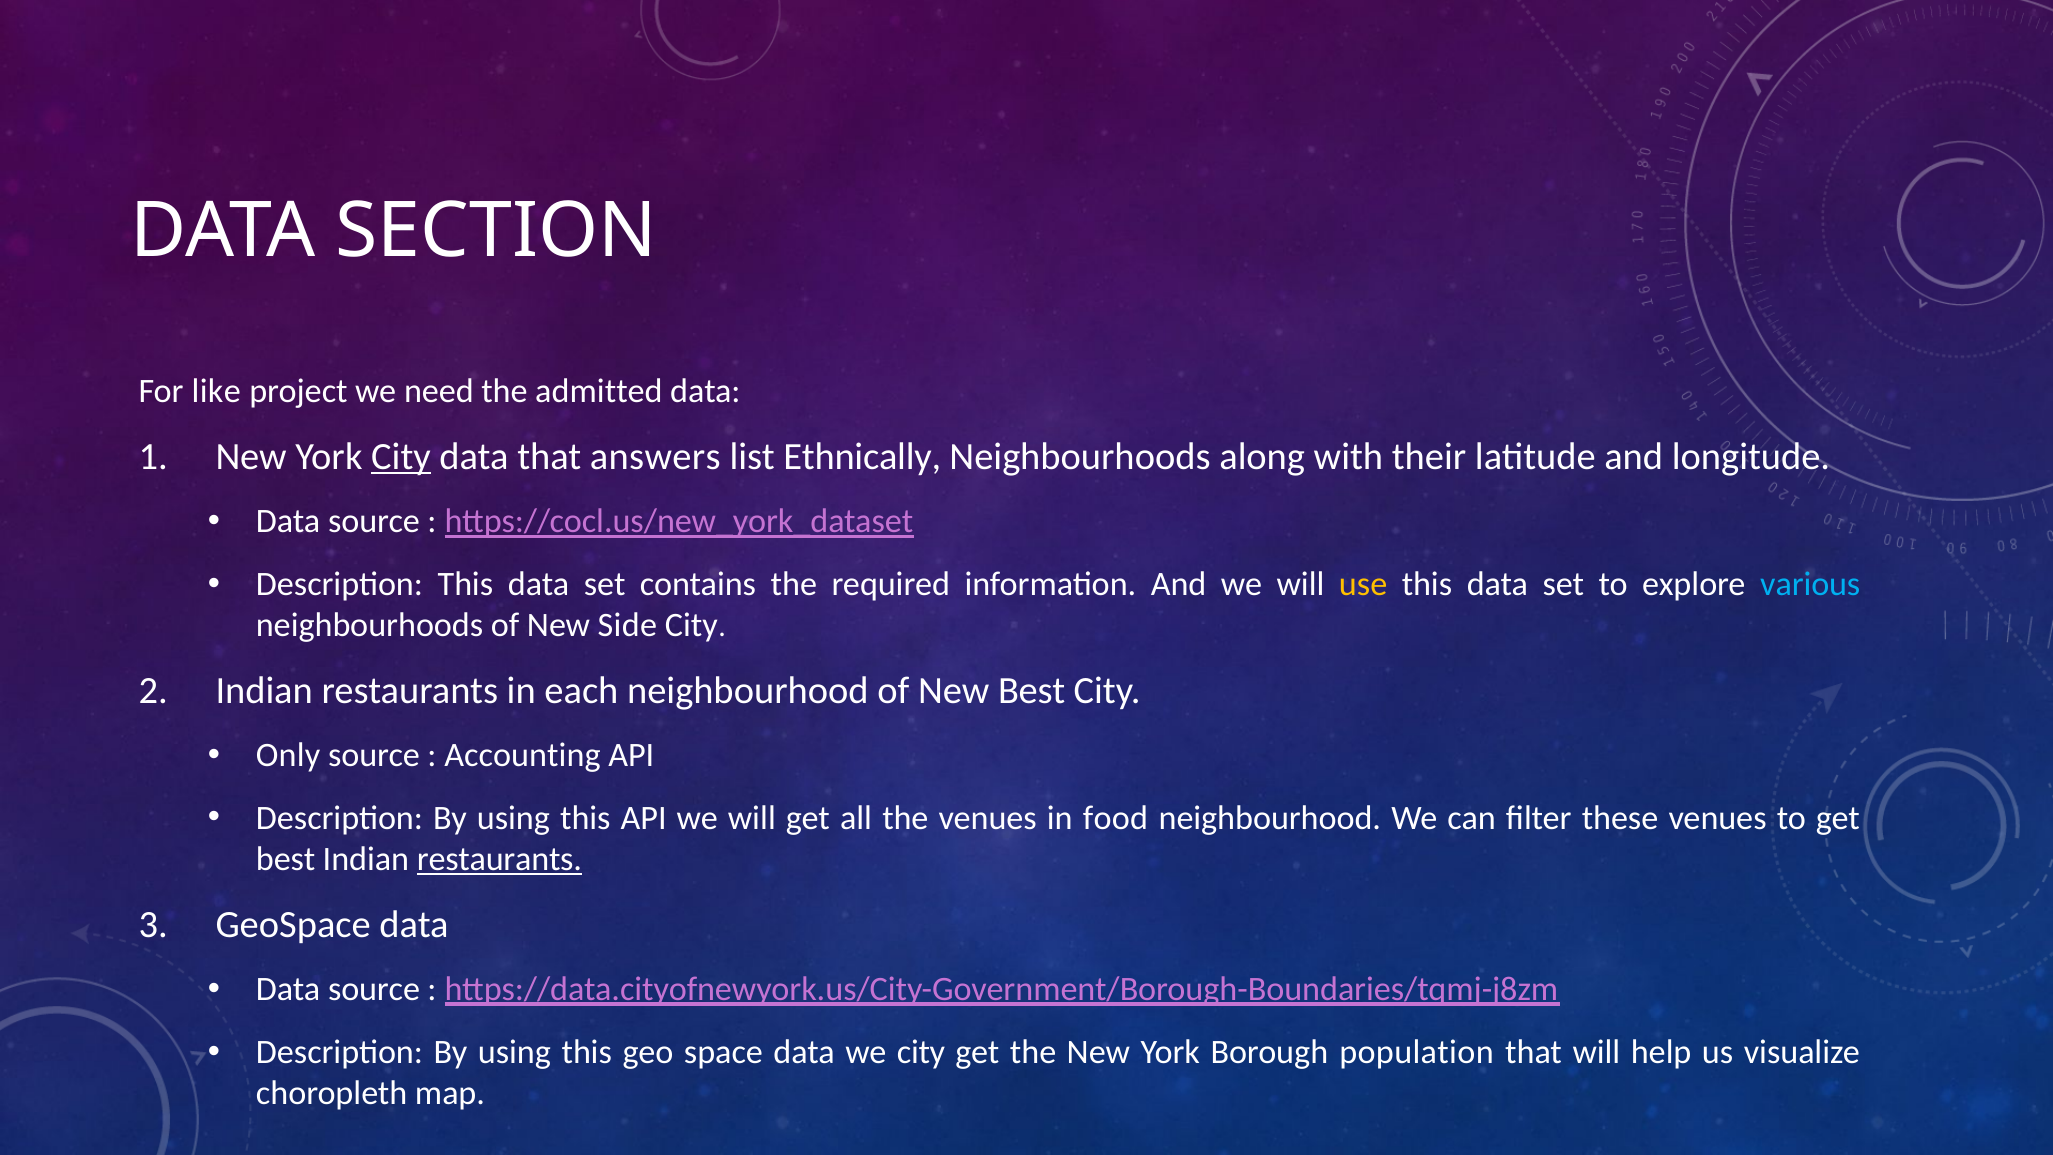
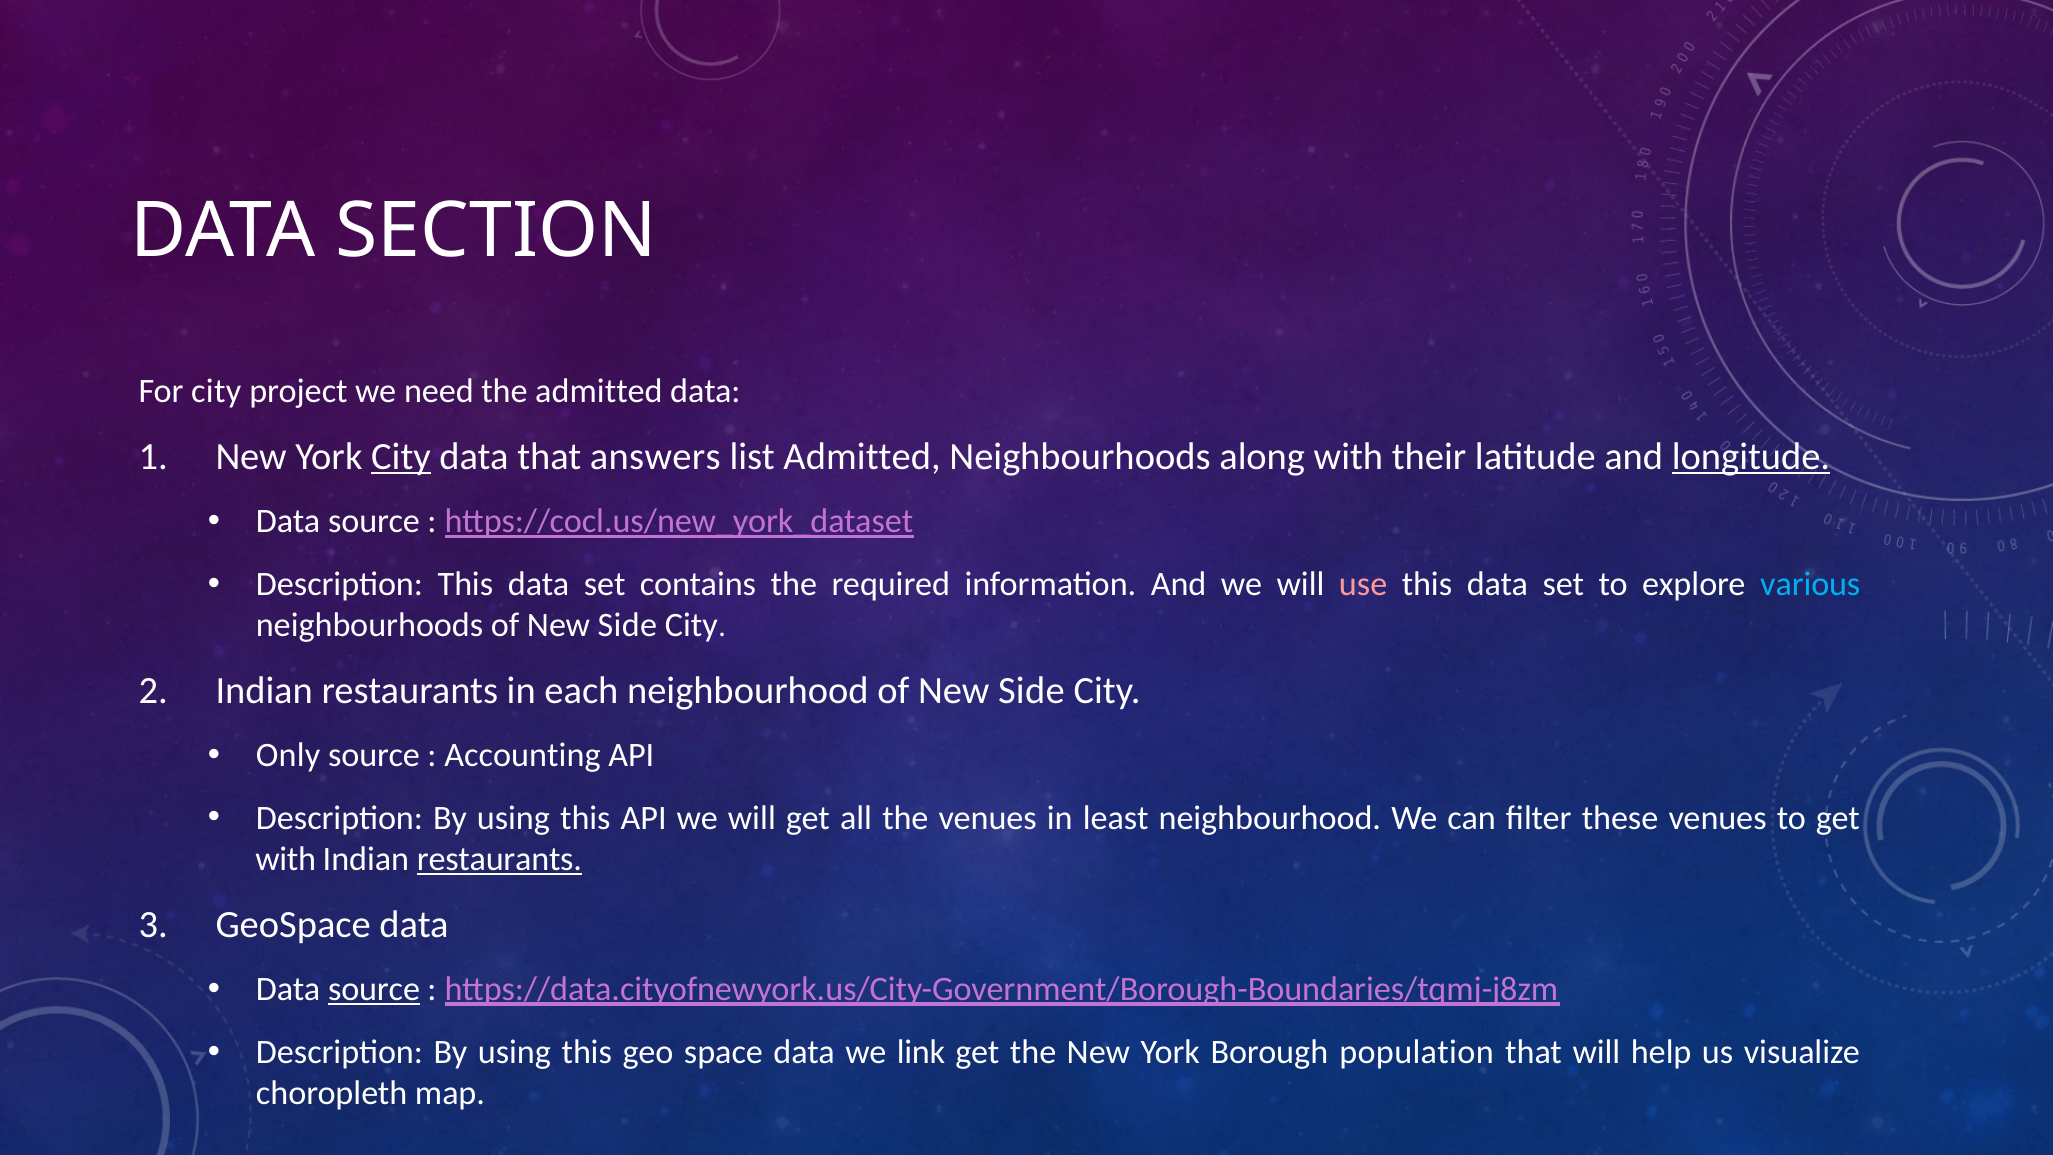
For like: like -> city (216, 391)
list Ethnically: Ethnically -> Admitted (862, 457)
longitude underline: none -> present (1751, 457)
use colour: yellow -> pink (1363, 584)
neighbourhood of New Best: Best -> Side (1031, 691)
food: food -> least (1116, 818)
best: best -> with (286, 859)
source underline: none -> present (374, 989)
we city: city -> link (921, 1052)
